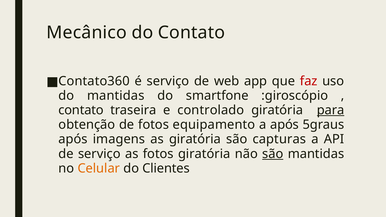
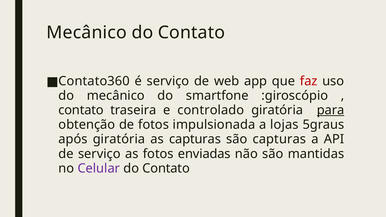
do mantidas: mantidas -> mecânico (116, 96)
equipamento: equipamento -> impulsionada (214, 125)
a após: após -> lojas (284, 125)
após imagens: imagens -> giratória (119, 139)
as giratória: giratória -> capturas (195, 139)
fotos giratória: giratória -> enviadas (204, 154)
são underline: present -> none (273, 154)
Celular colour: orange -> purple (99, 168)
Clientes: Clientes -> Contato (166, 168)
